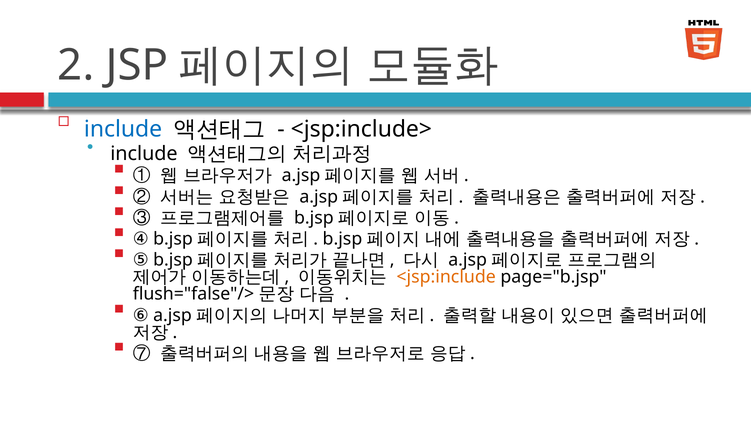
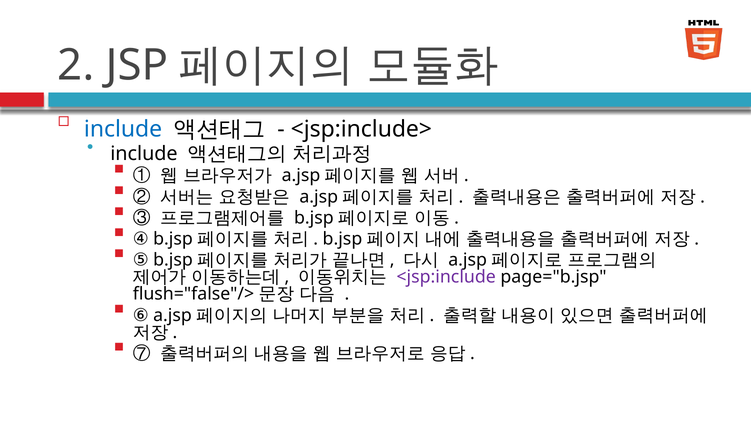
<jsp:include colour: orange -> purple (446, 277)
